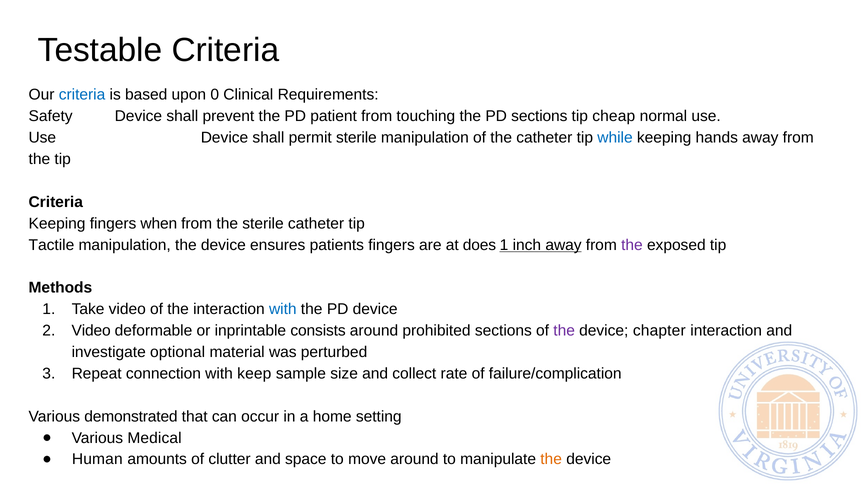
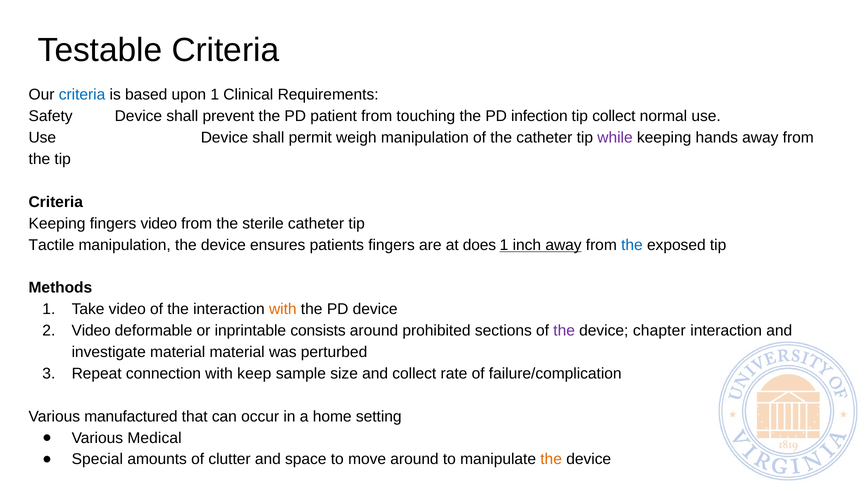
upon 0: 0 -> 1 (215, 95)
PD sections: sections -> infection (539, 116)
tip cheap: cheap -> collect (614, 116)
permit sterile: sterile -> weigh (356, 138)
while colour: blue -> purple (615, 138)
fingers when: when -> video (159, 224)
the colour: purple -> blue (632, 245)
with colour: blue -> orange (283, 309)
investigate optional: optional -> material (178, 352)
demonstrated: demonstrated -> manufactured (131, 417)
Human: Human -> Special (97, 460)
